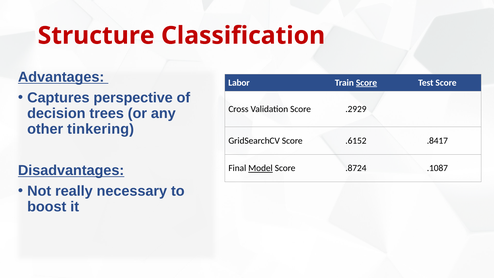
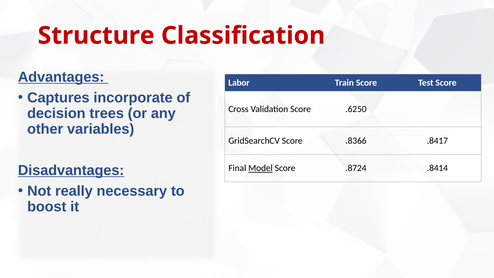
Score underline: present -> none (366, 83)
perspective: perspective -> incorporate (133, 98)
.2929: .2929 -> .6250 (356, 109)
tinkering: tinkering -> variables (101, 129)
.6152: .6152 -> .8366 (356, 141)
.1087: .1087 -> .8414 (437, 168)
